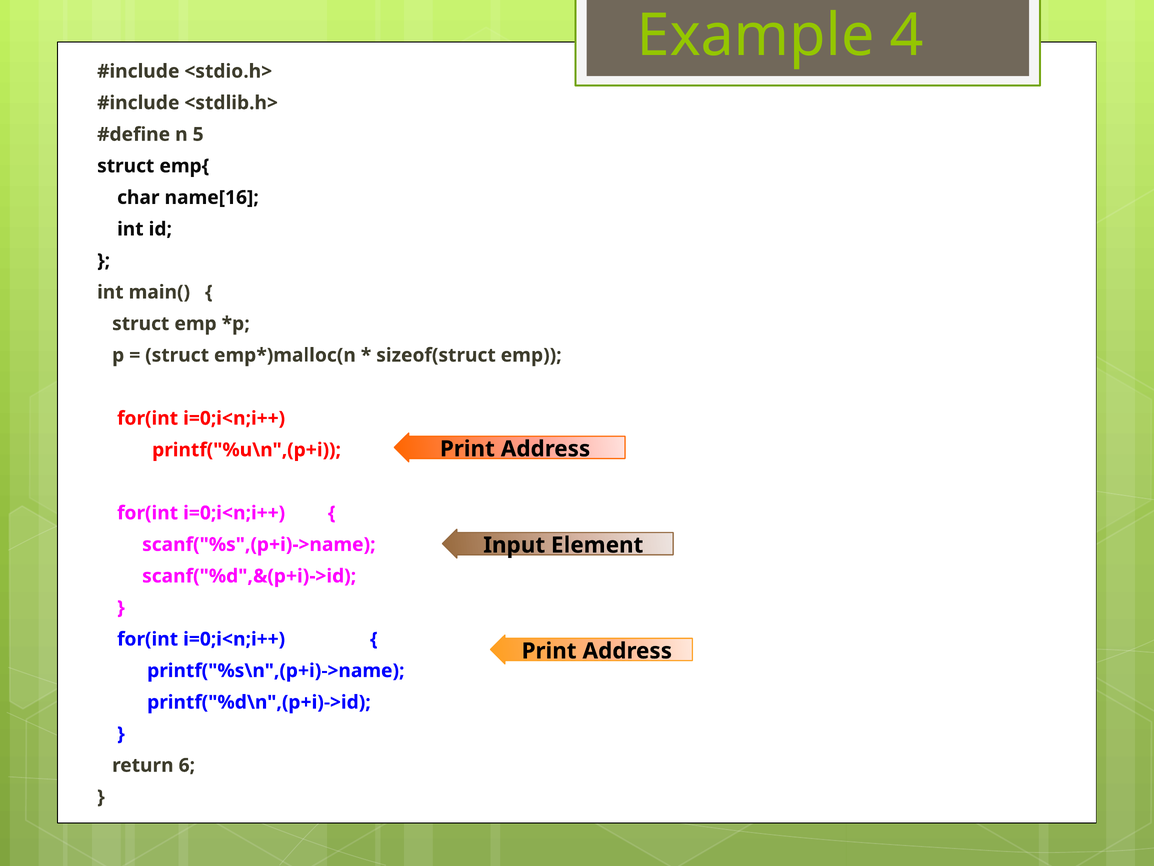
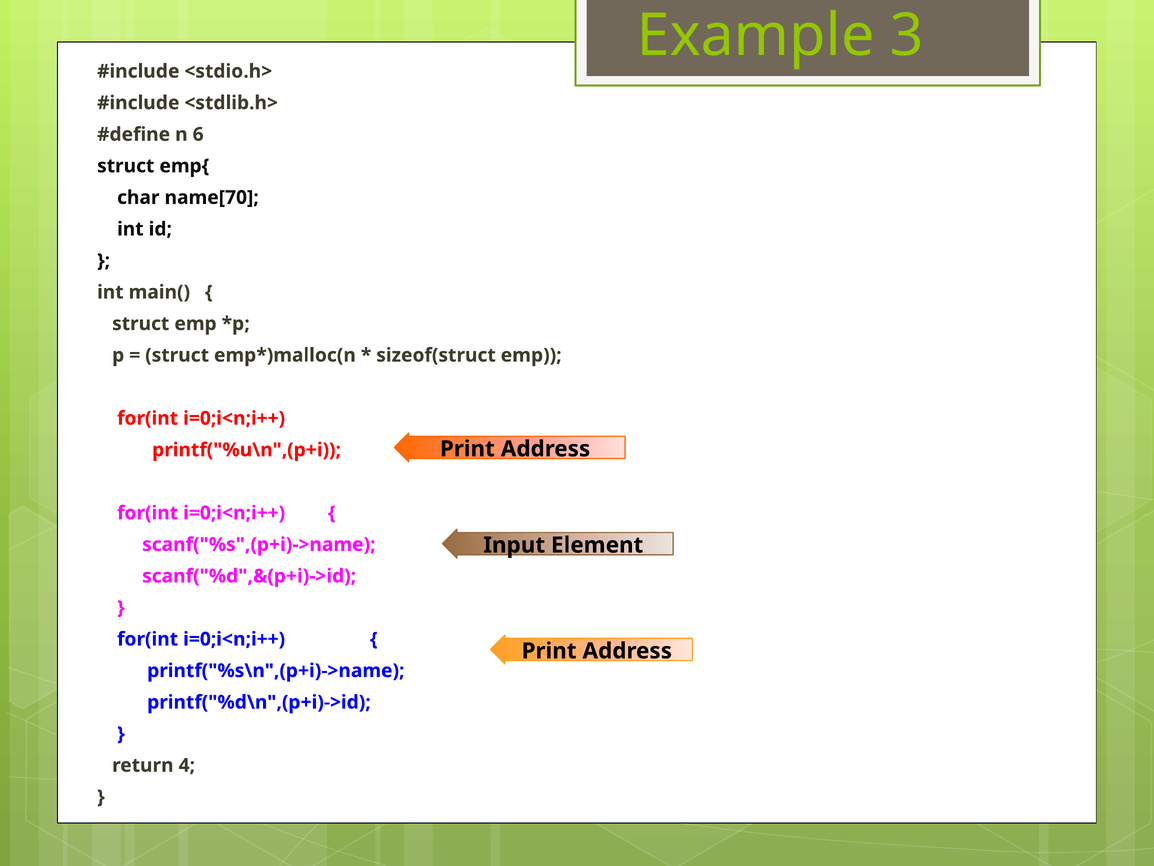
4: 4 -> 3 (907, 36)
5: 5 -> 6 (198, 134)
name[16: name[16 -> name[70 (212, 197)
6: 6 -> 4 (187, 765)
